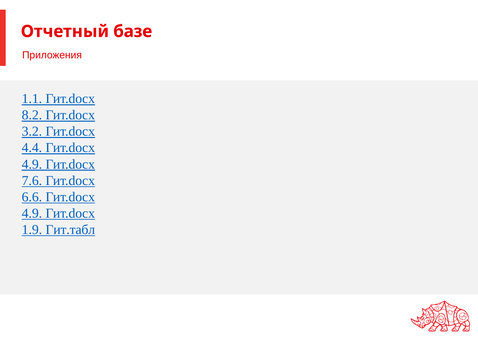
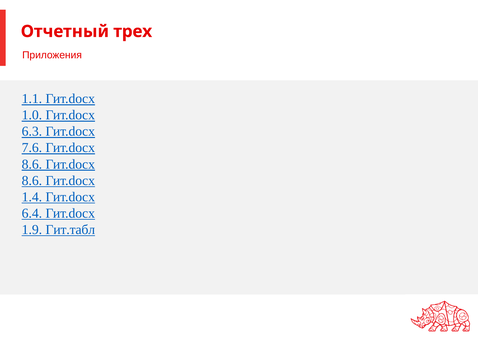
базе: базе -> трех (133, 31)
8.2: 8.2 -> 1.0 (32, 115)
3.2: 3.2 -> 6.3 (32, 131)
4.4: 4.4 -> 7.6 (32, 148)
4.9: 4.9 -> 8.6 (32, 164)
7.6: 7.6 -> 8.6 (32, 181)
6.6: 6.6 -> 1.4 (32, 197)
4.9: 4.9 -> 6.4 (32, 213)
